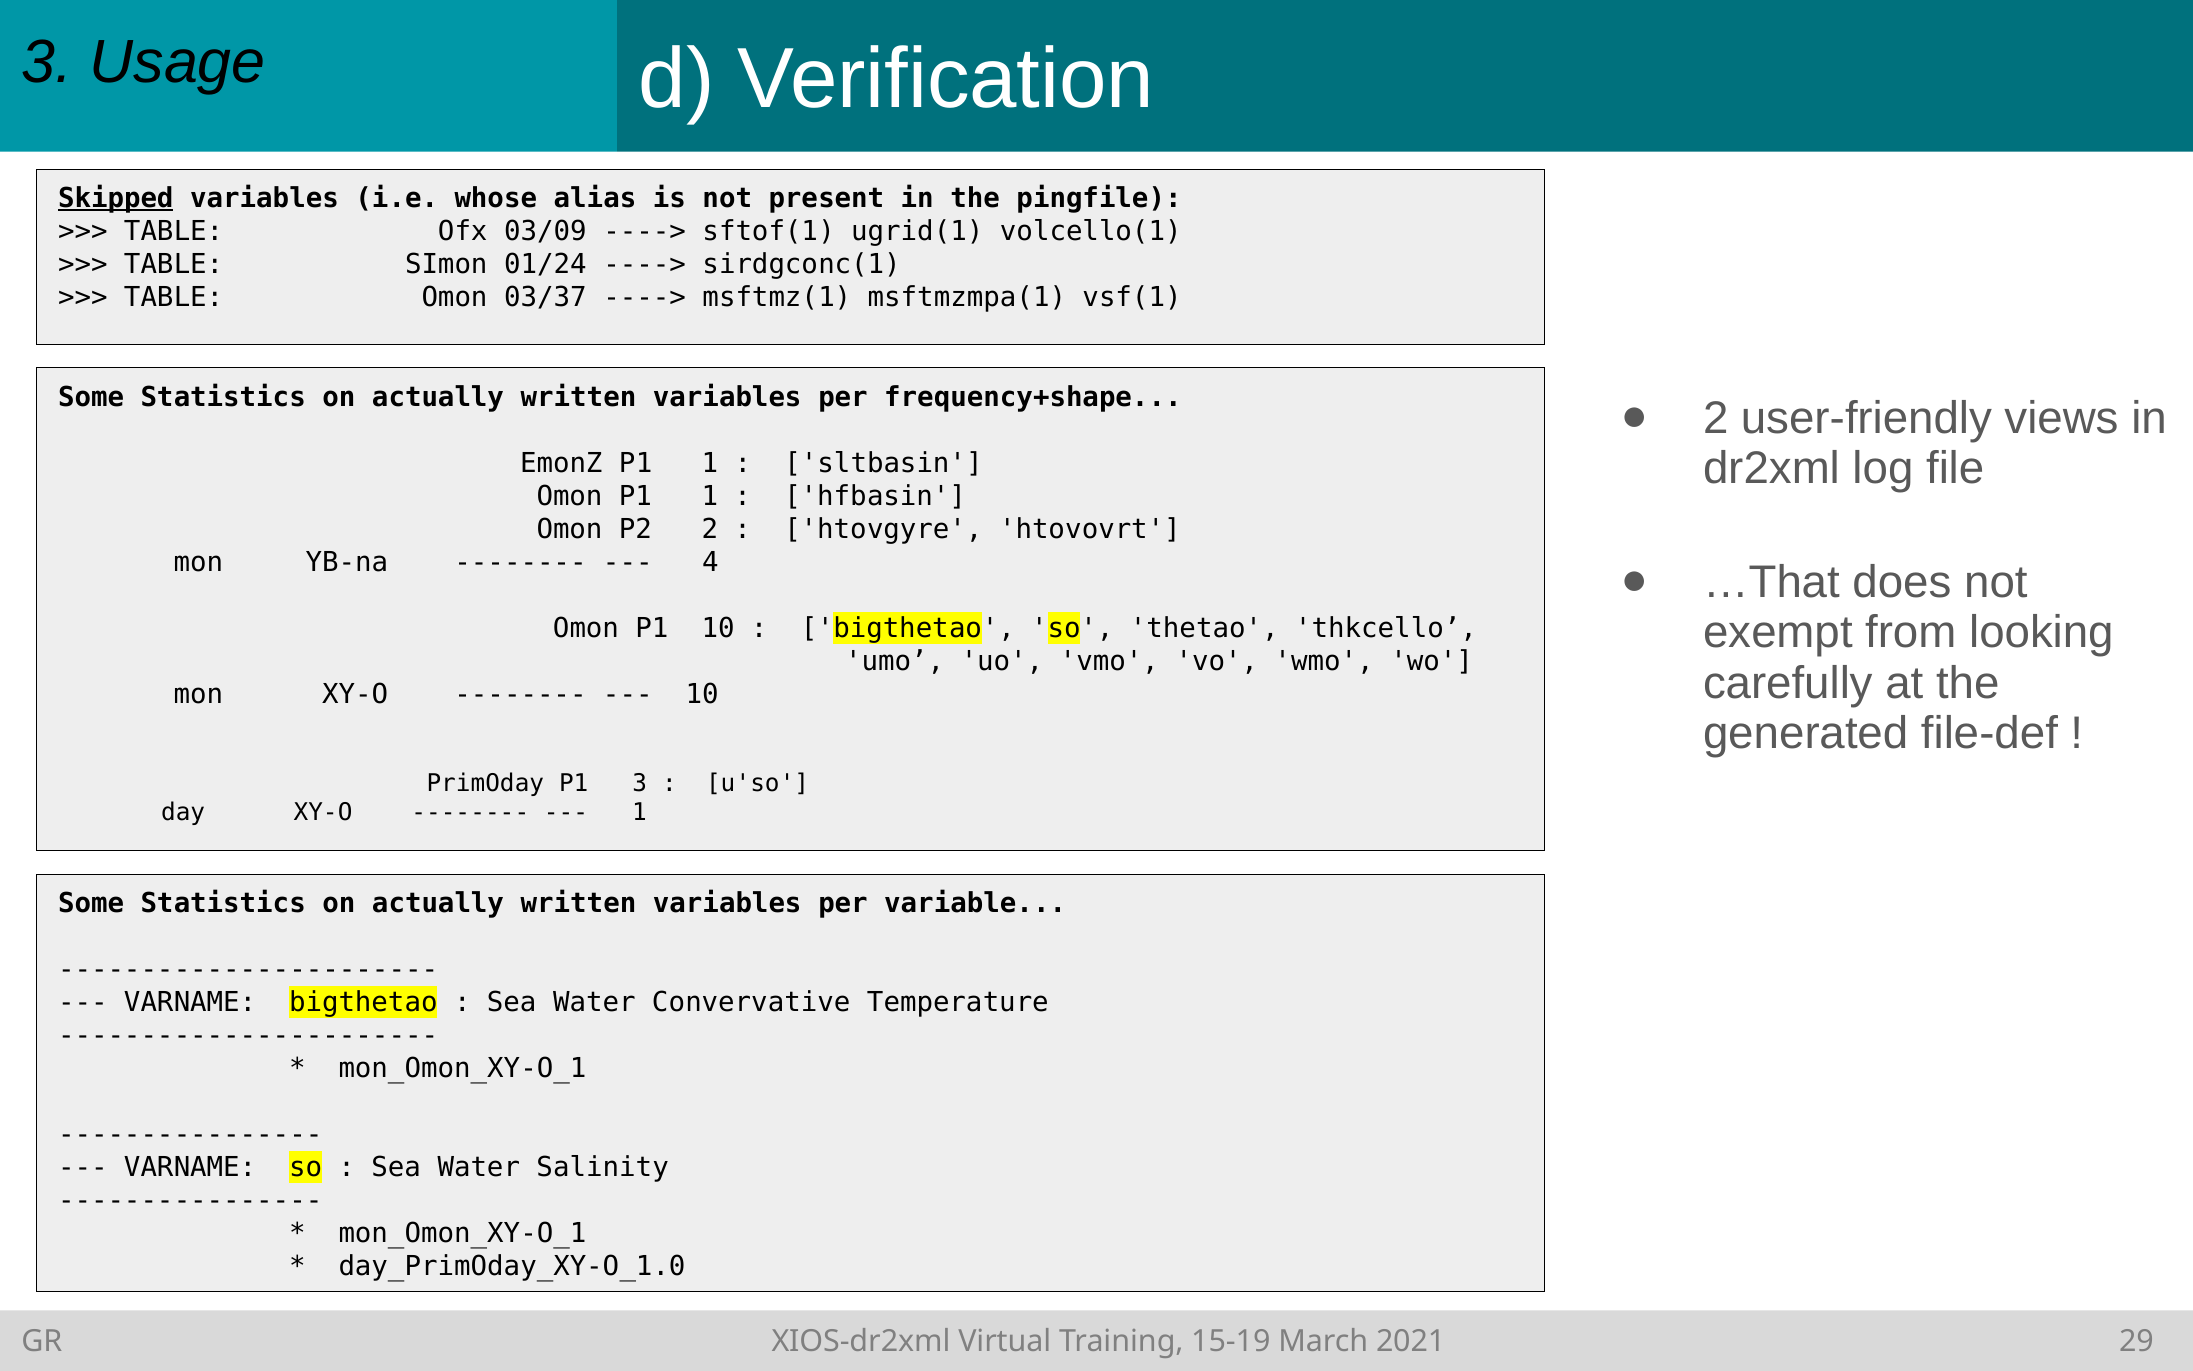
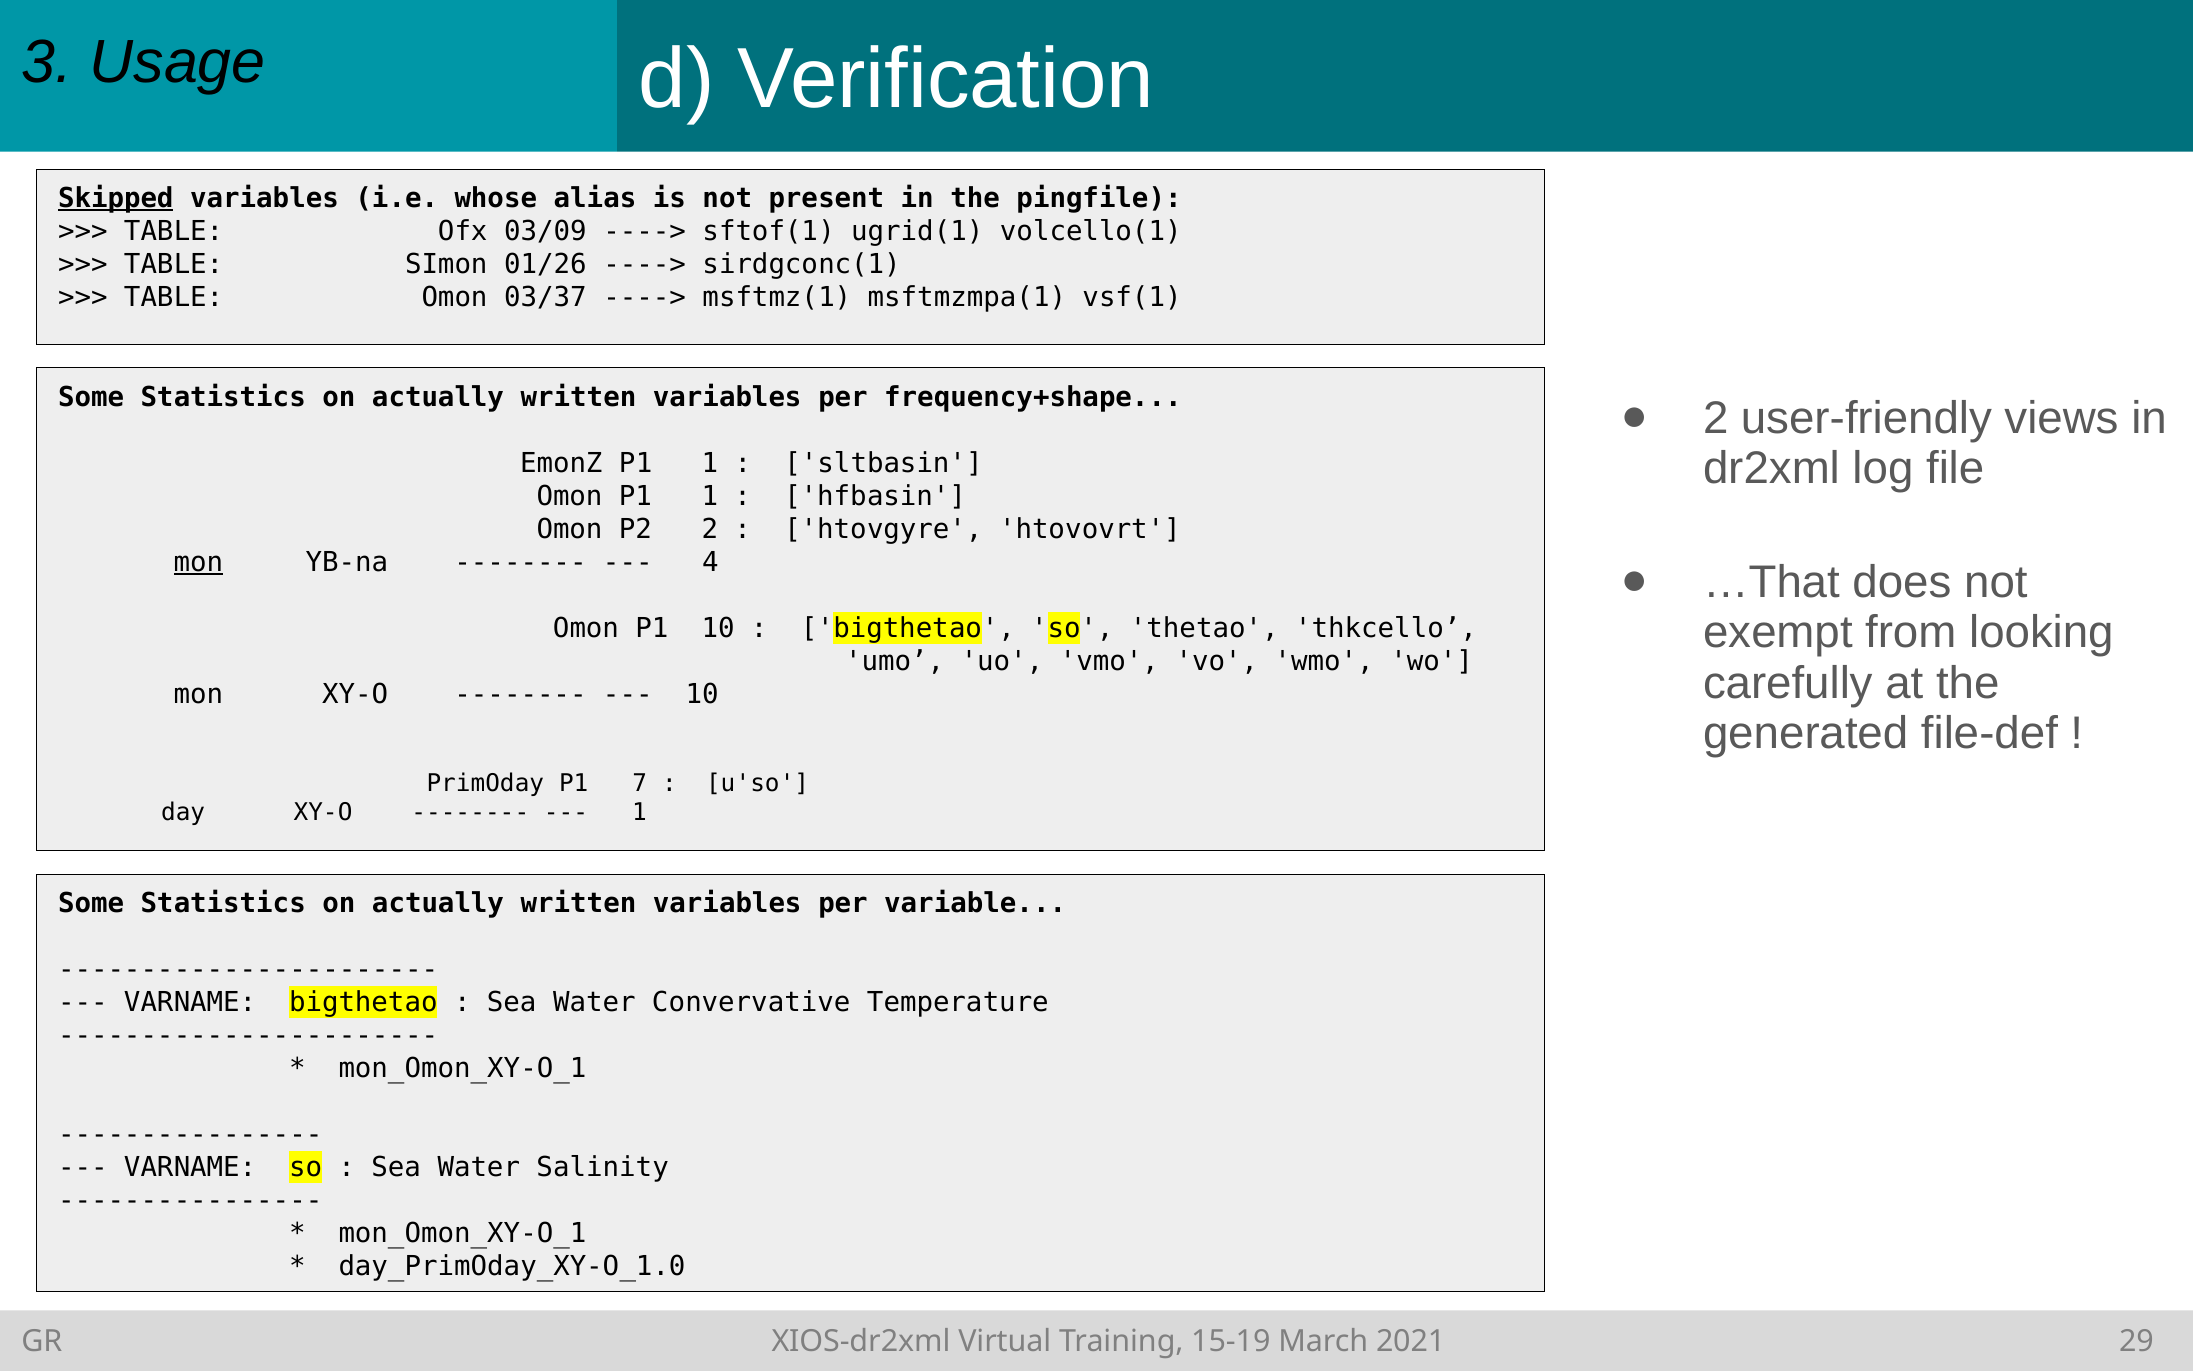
01/24: 01/24 -> 01/26 (545, 264)
mon underline: none -> present (198, 562)
P1 3: 3 -> 7 (640, 783)
